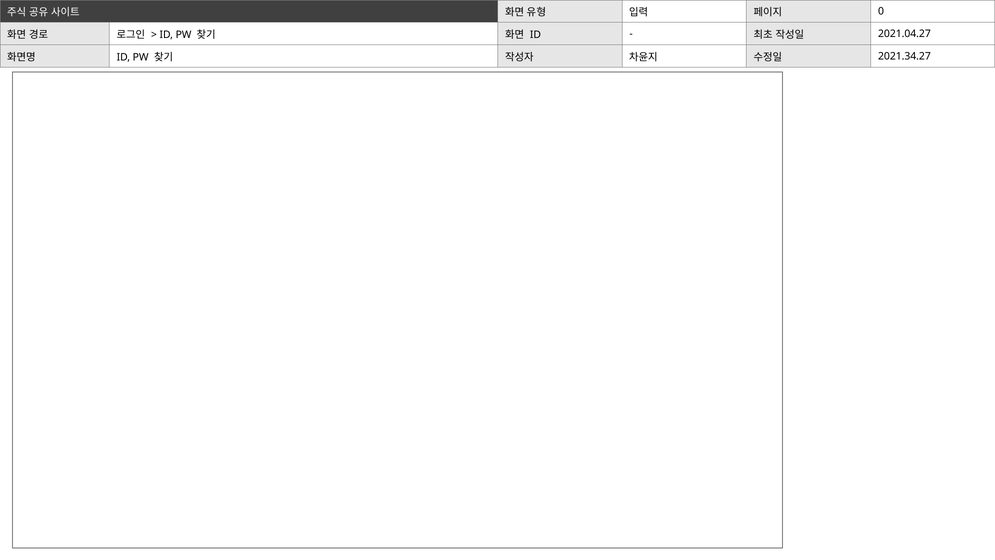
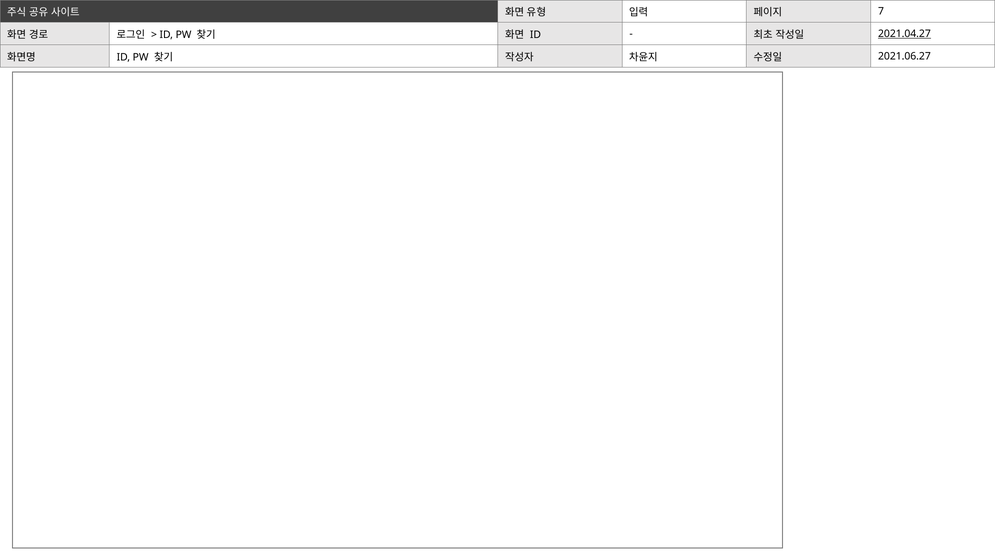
0: 0 -> 7 (881, 11)
2021.04.27 underline: none -> present (904, 34)
2021.34.27: 2021.34.27 -> 2021.06.27 (904, 56)
